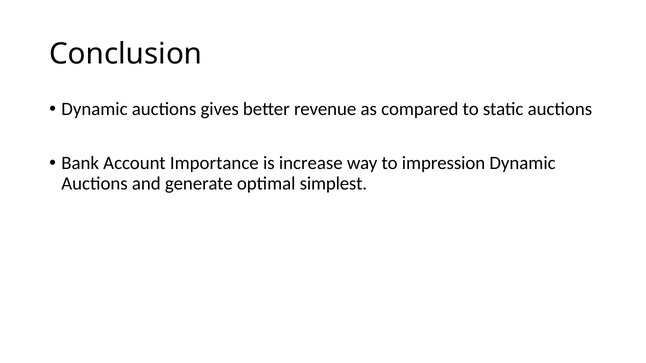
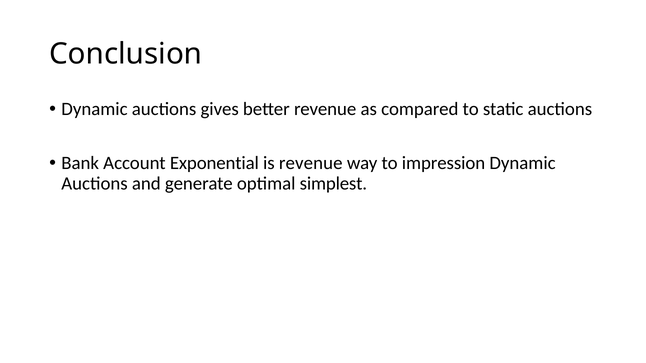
Importance: Importance -> Exponential (214, 163)
is increase: increase -> revenue (311, 163)
